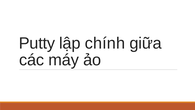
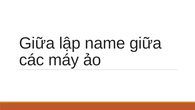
Putty: Putty -> Giữa (37, 43)
chính: chính -> name (105, 43)
